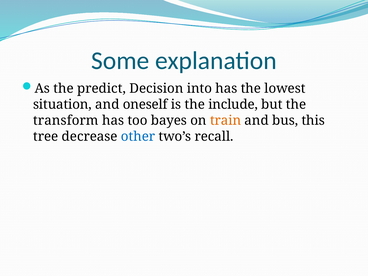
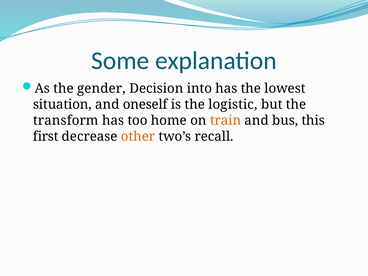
predict: predict -> gender (101, 89)
include: include -> logistic (233, 105)
bayes: bayes -> home (169, 120)
tree: tree -> first (46, 136)
other colour: blue -> orange (138, 136)
